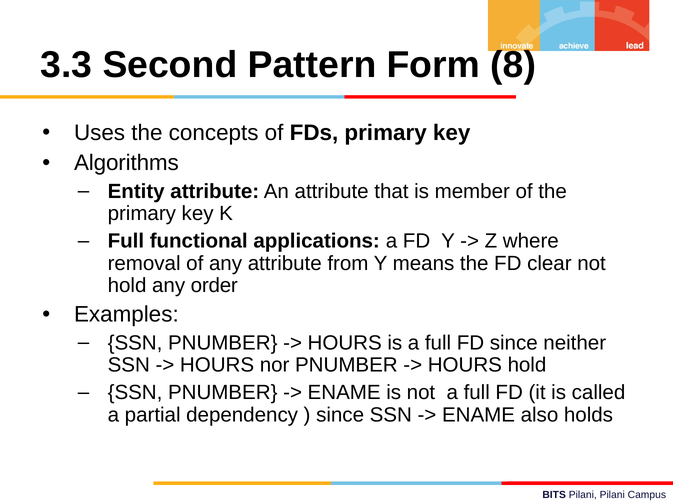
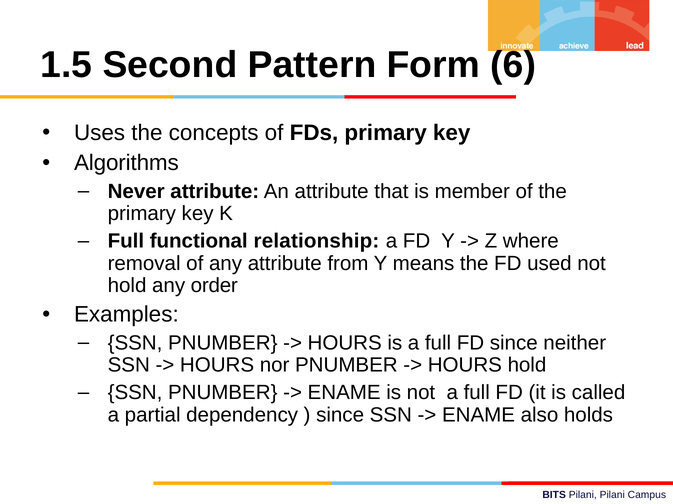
3.3: 3.3 -> 1.5 (66, 65)
8: 8 -> 6 (513, 65)
Entity: Entity -> Never (136, 192)
applications: applications -> relationship (316, 241)
clear: clear -> used (549, 264)
